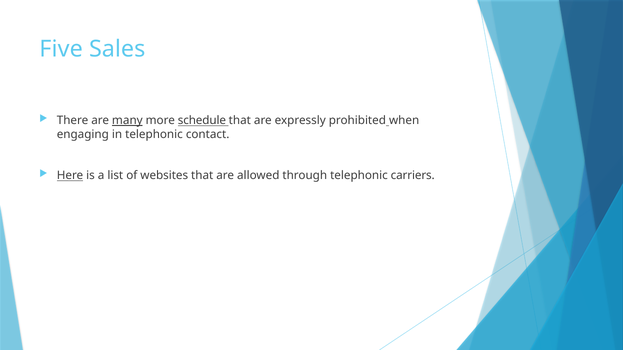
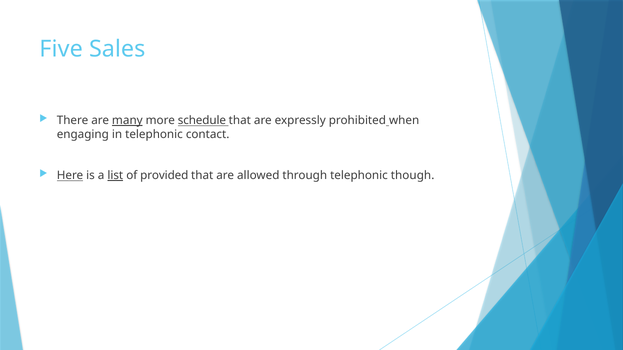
list underline: none -> present (115, 176)
websites: websites -> provided (164, 176)
carriers: carriers -> though (413, 176)
